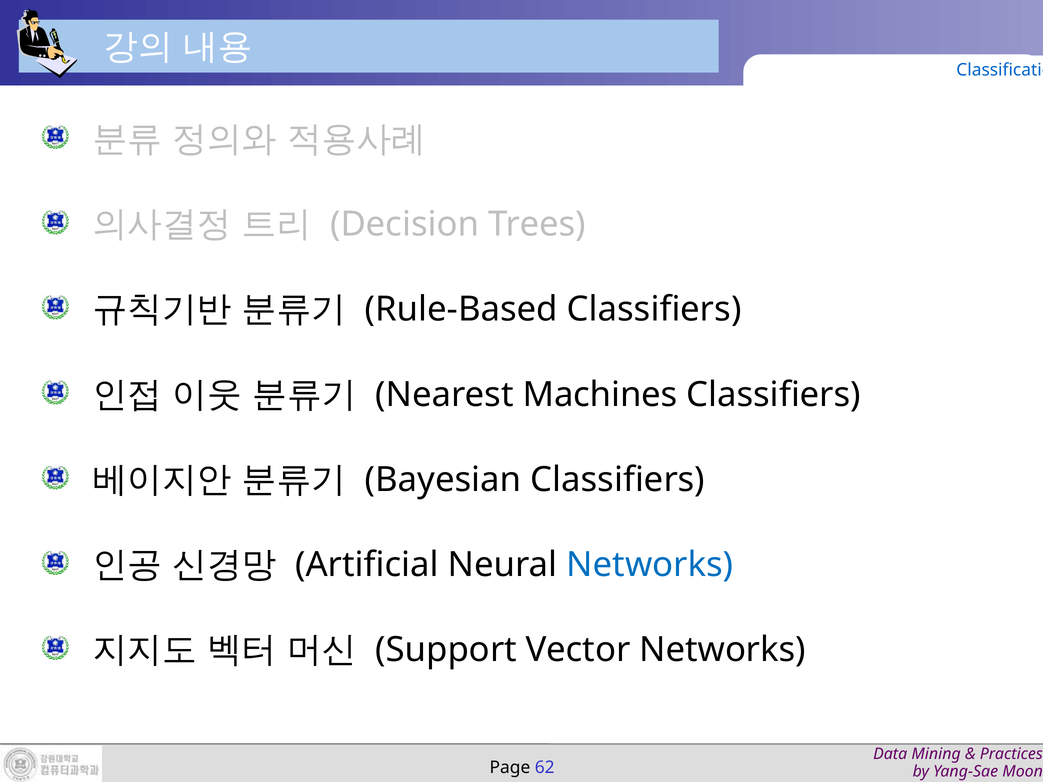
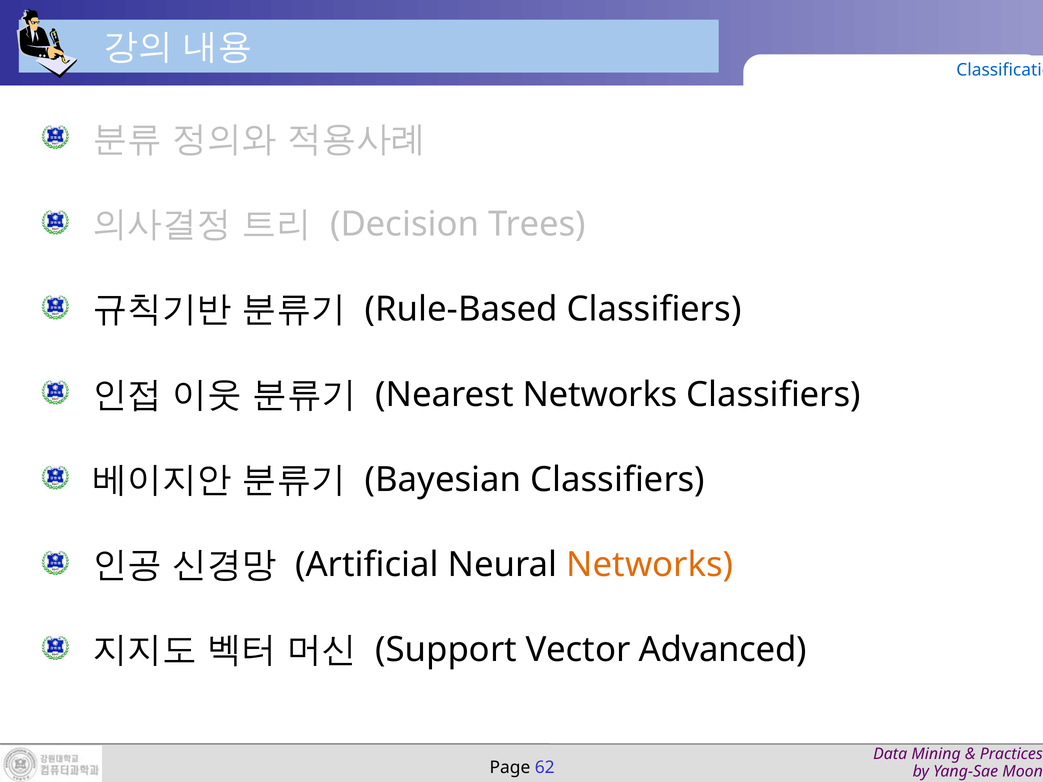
Nearest Machines: Machines -> Networks (600, 395)
Networks colour: blue -> orange (650, 565)
Vector Networks: Networks -> Advanced (723, 650)
